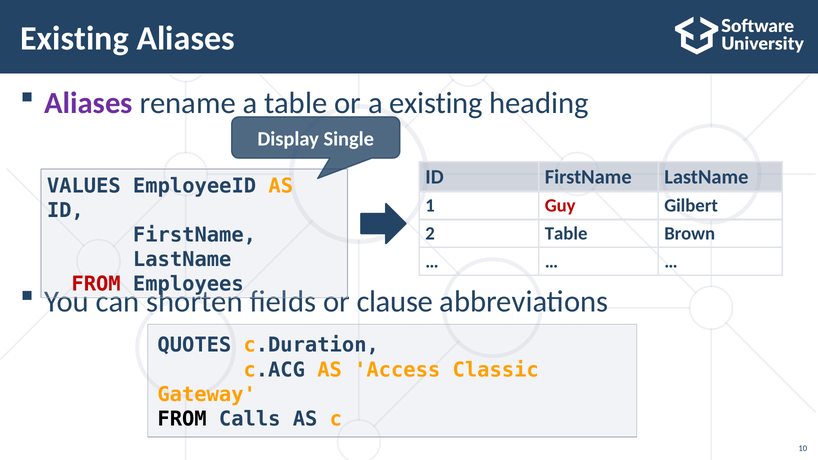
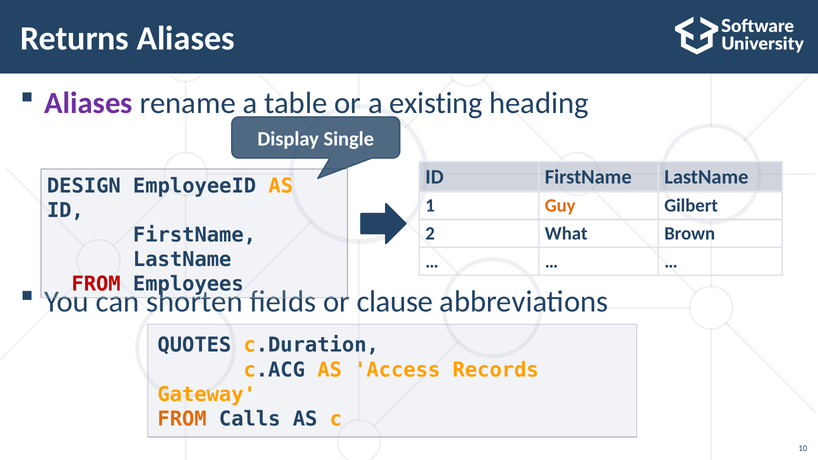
Existing: Existing -> Returns (75, 39)
VALUES: VALUES -> DESIGN (84, 186)
Guy colour: red -> orange (560, 206)
2 Table: Table -> What (566, 234)
Classic: Classic -> Records (496, 370)
FROM colour: black -> orange (182, 419)
